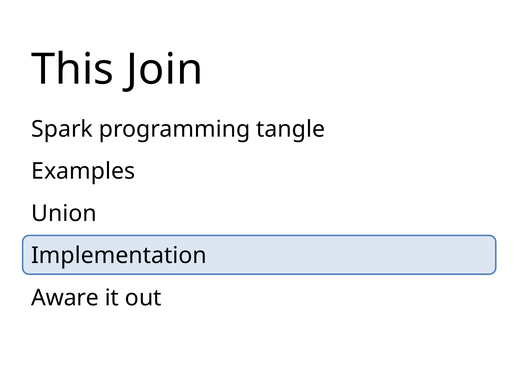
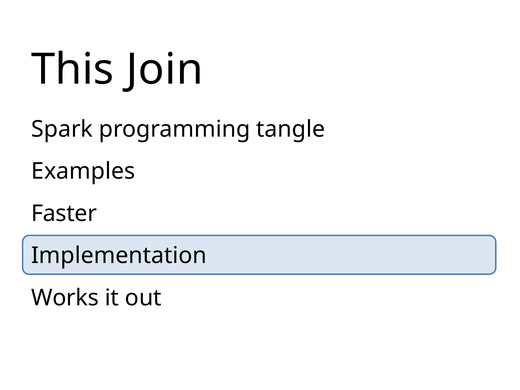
Union: Union -> Faster (64, 213)
Aware: Aware -> Works (65, 298)
